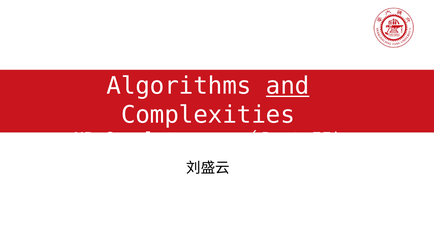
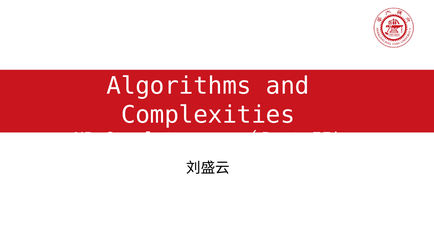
and underline: present -> none (288, 86)
